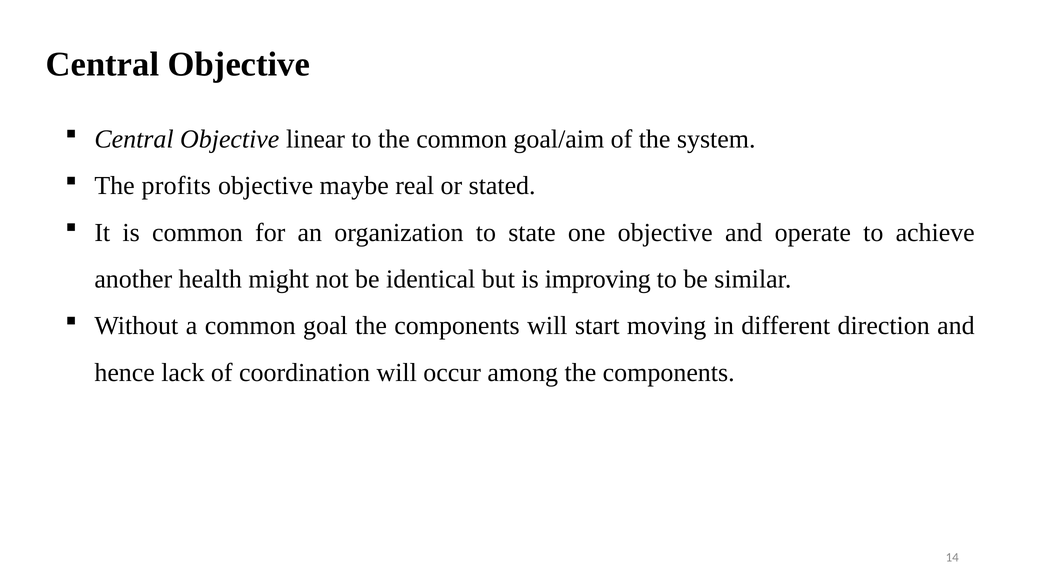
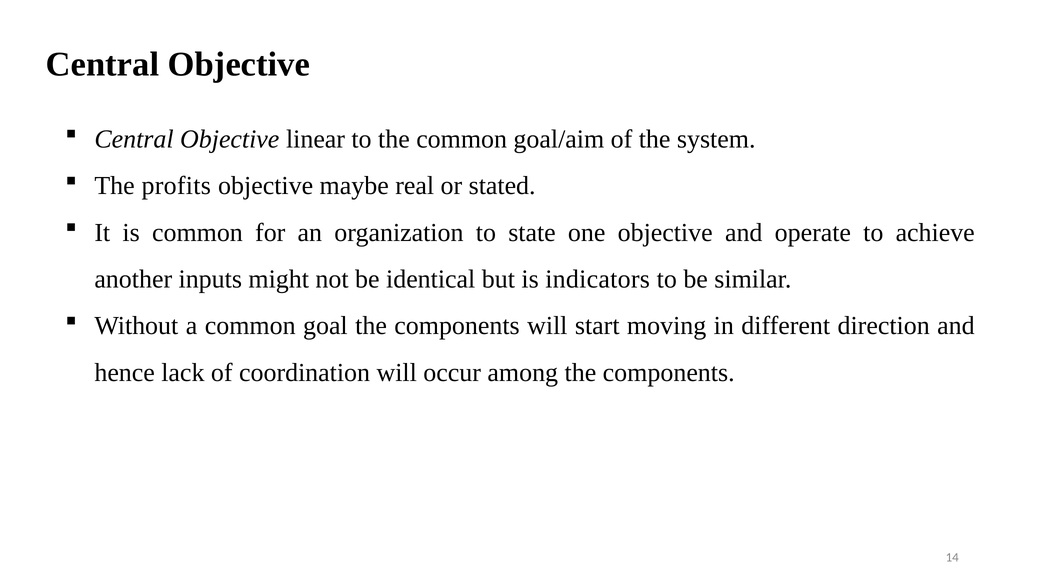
health: health -> inputs (210, 279)
improving: improving -> indicators (598, 279)
